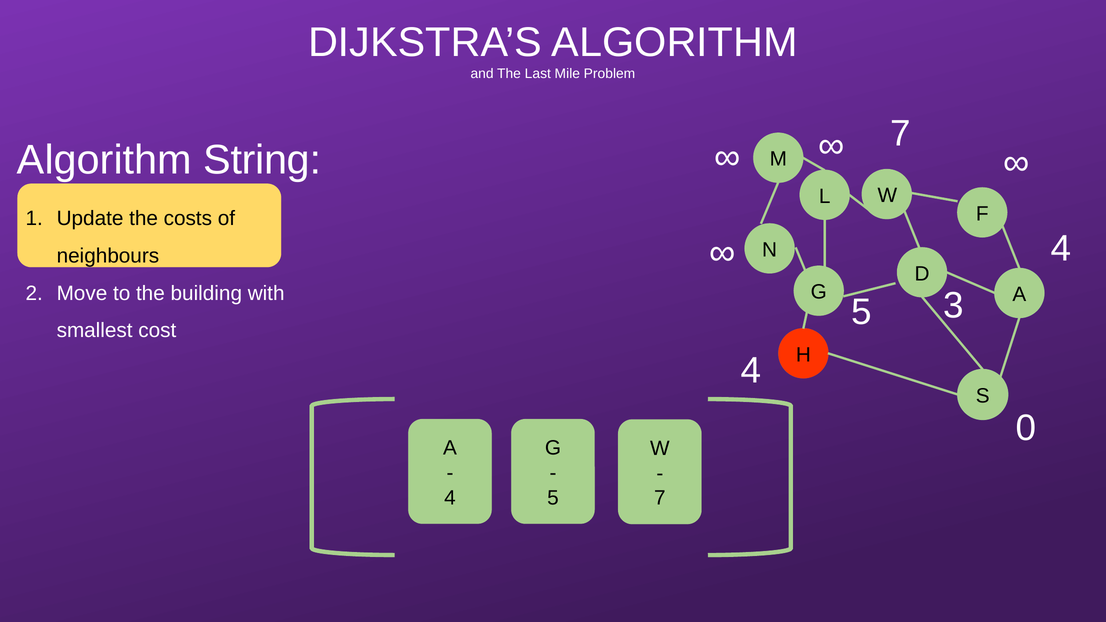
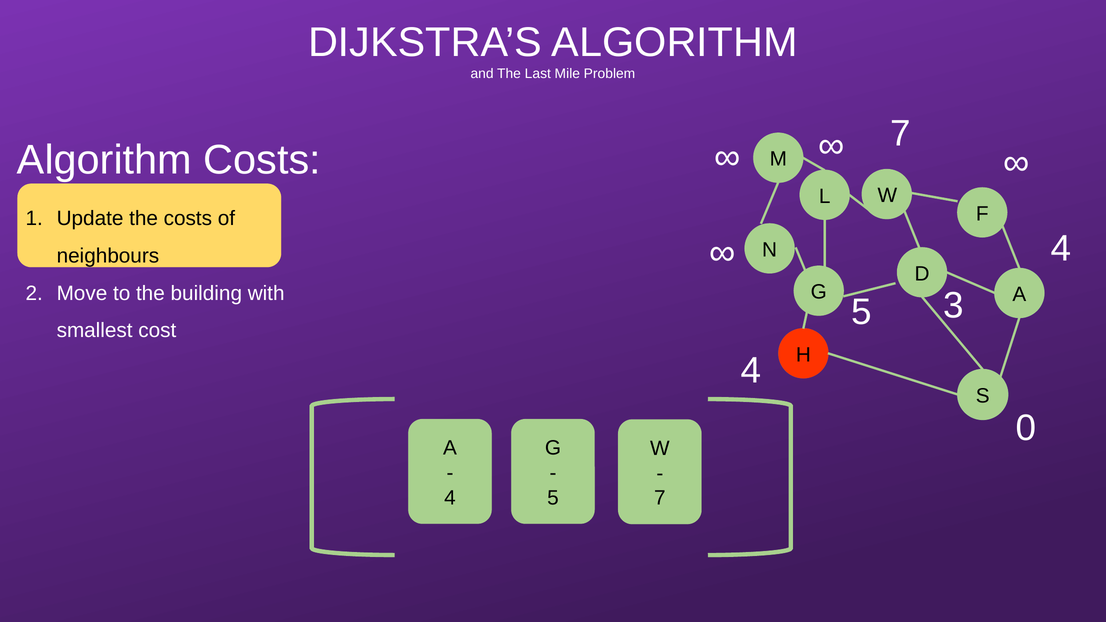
Algorithm String: String -> Costs (262, 160)
